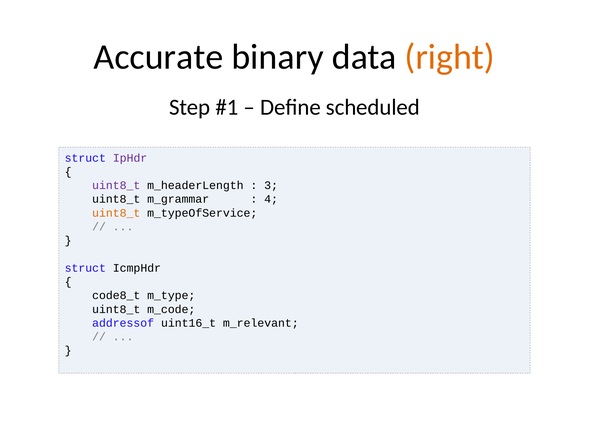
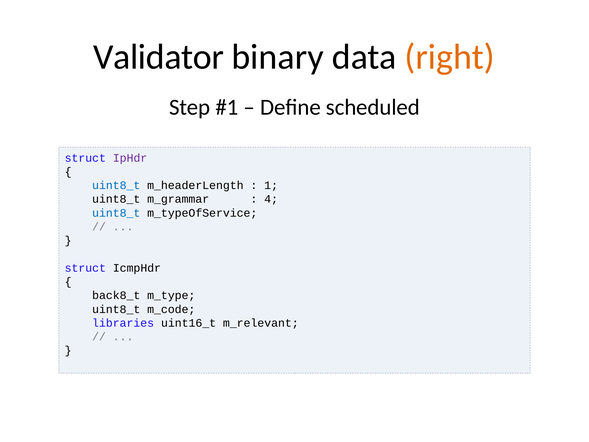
Accurate: Accurate -> Validator (159, 57)
uint8_t colour: purple -> blue (116, 185)
3: 3 -> 1 (271, 185)
uint8_t colour: orange -> blue (116, 213)
code8_t: code8_t -> back8_t (116, 295)
addressof: addressof -> libraries (123, 323)
